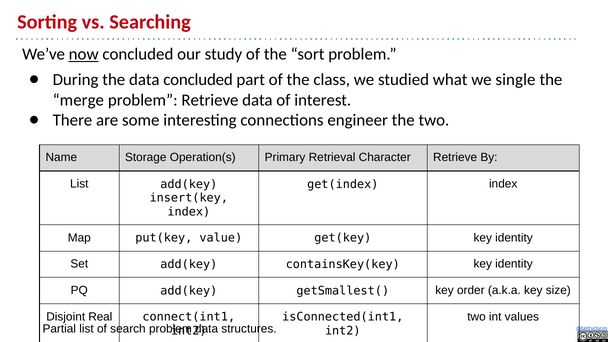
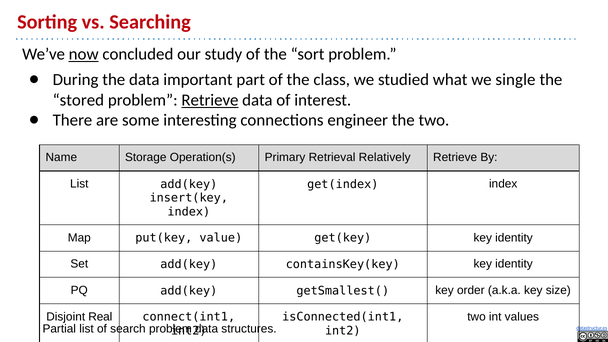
data concluded: concluded -> important (198, 80)
merge: merge -> stored (78, 100)
Retrieve underline: none -> present (210, 100)
Character: Character -> Relatively (385, 158)
